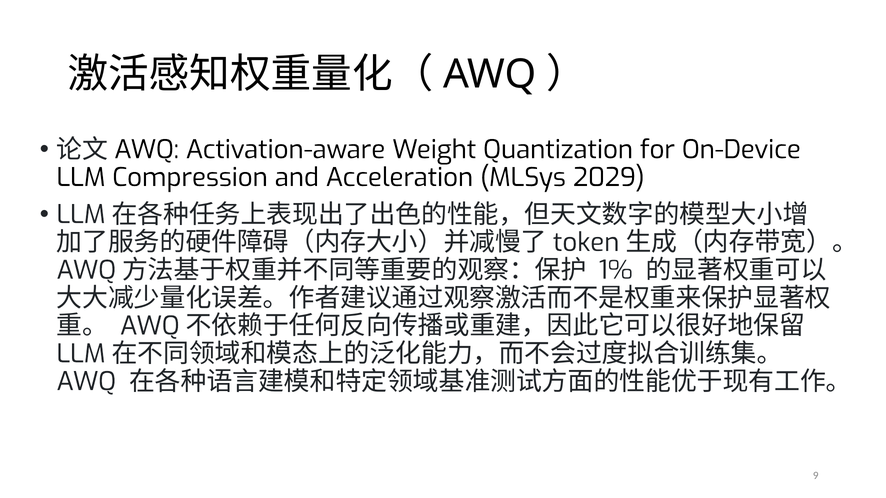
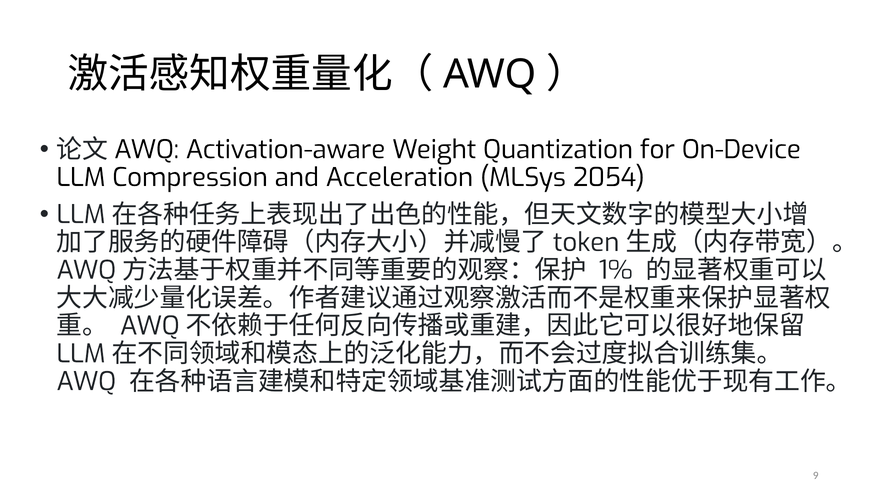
2029: 2029 -> 2054 (609, 178)
